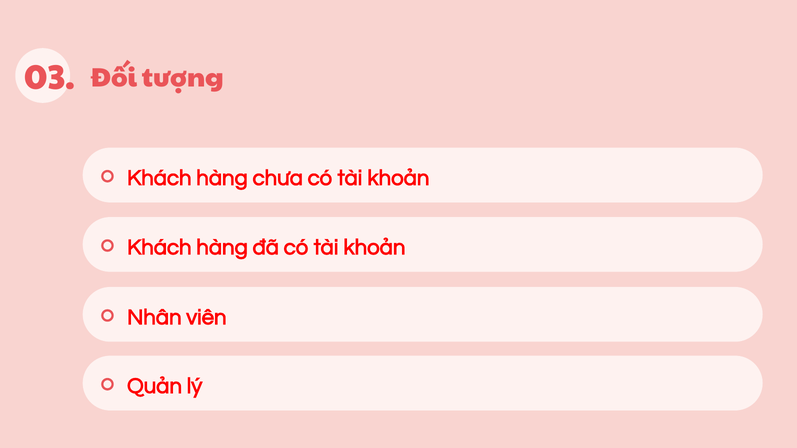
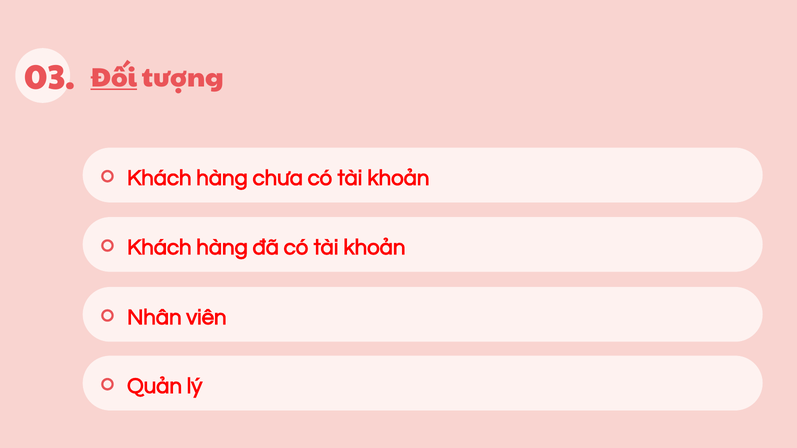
Đối underline: none -> present (114, 78)
